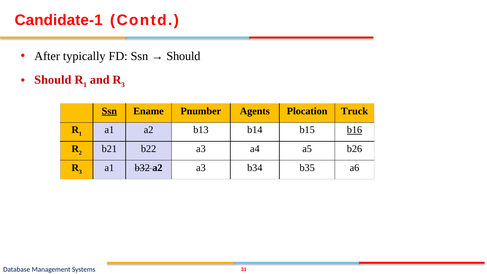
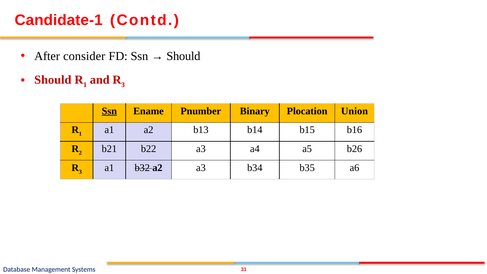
typically: typically -> consider (84, 56)
Agents: Agents -> Binary (255, 111)
Truck: Truck -> Union (354, 111)
b16 underline: present -> none (355, 130)
